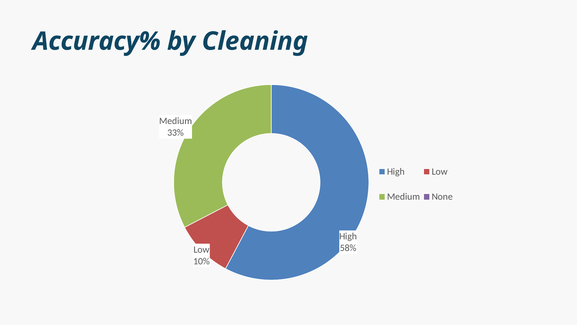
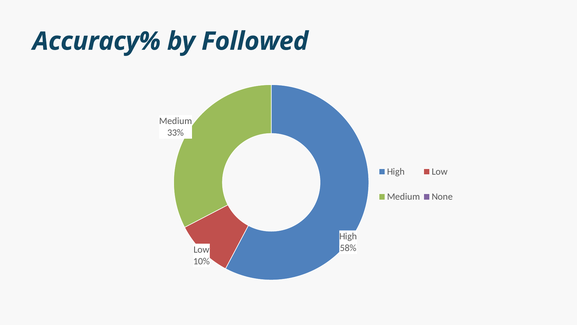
Cleaning: Cleaning -> Followed (255, 41)
